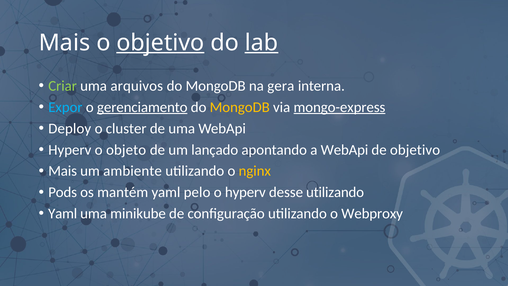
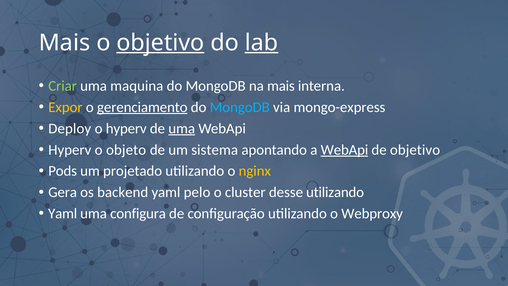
arquivos: arquivos -> maquina (137, 86)
na gera: gera -> mais (281, 86)
Expor colour: light blue -> yellow (65, 107)
MongoDB colour: yellow -> light blue (240, 107)
mongo-express underline: present -> none (339, 107)
o cluster: cluster -> hyperv (126, 128)
uma underline: none -> present (182, 128)
lançado: lançado -> sistema (215, 150)
WebApi underline: none -> present (344, 150)
Mais: Mais -> Pods (63, 171)
ambiente: ambiente -> projetado (133, 171)
Pods: Pods -> Gera (63, 192)
mantém: mantém -> backend (123, 192)
o hyperv: hyperv -> cluster (245, 192)
minikube: minikube -> configura (138, 213)
